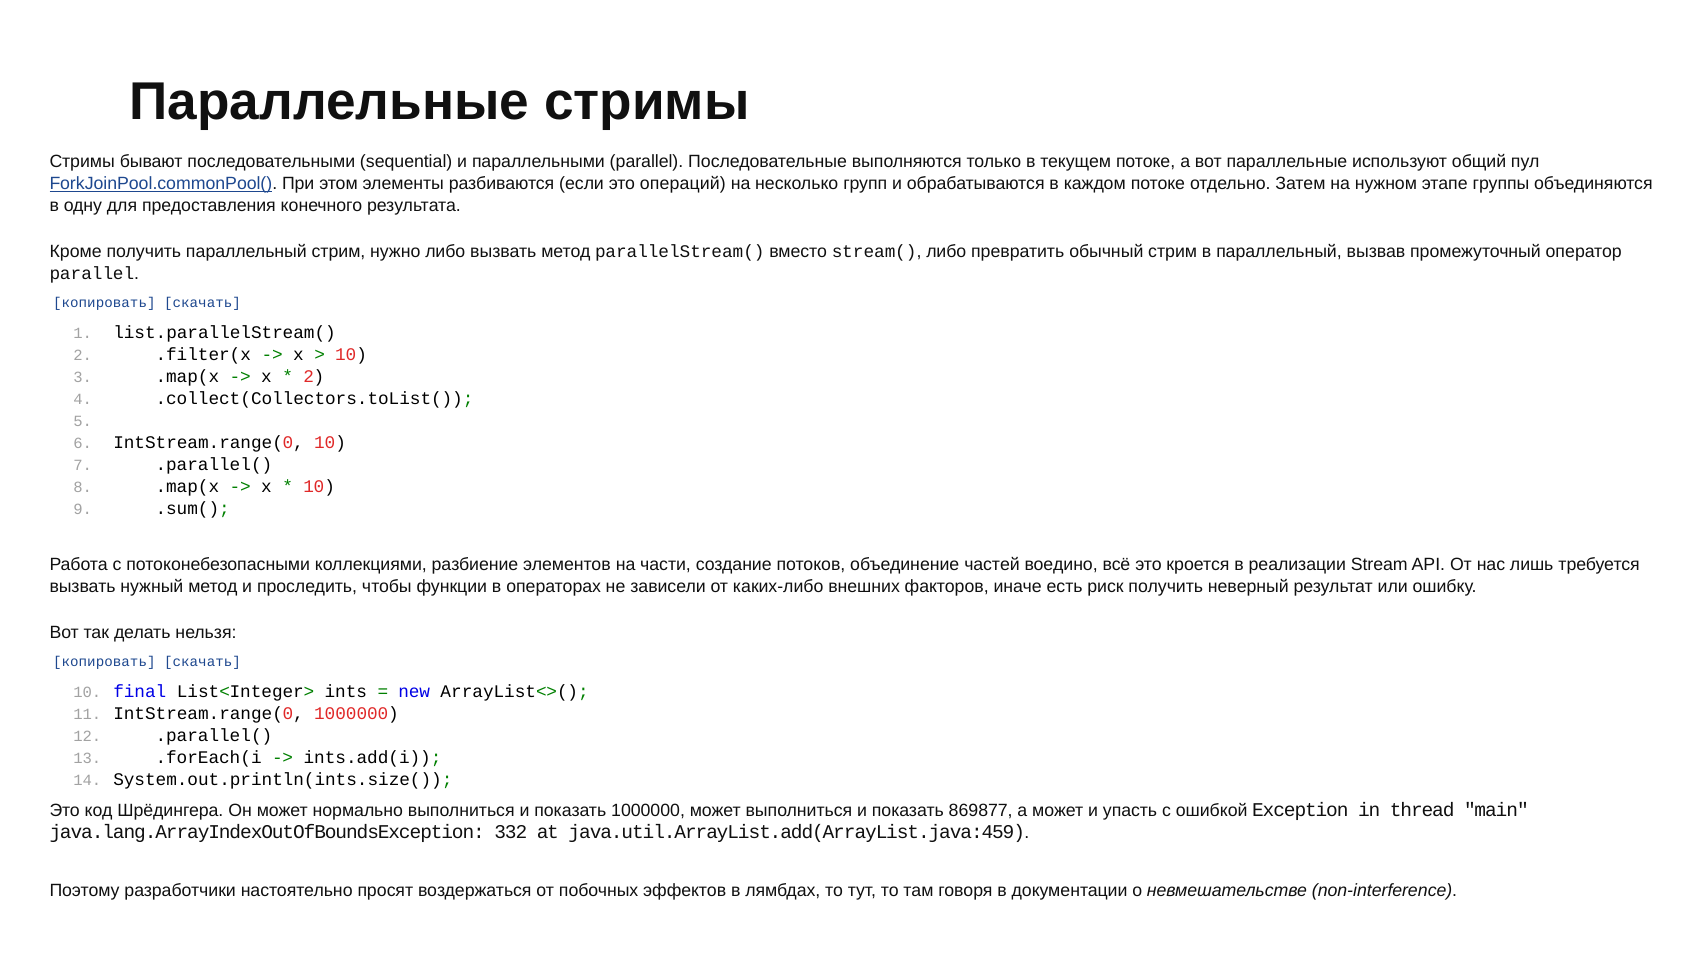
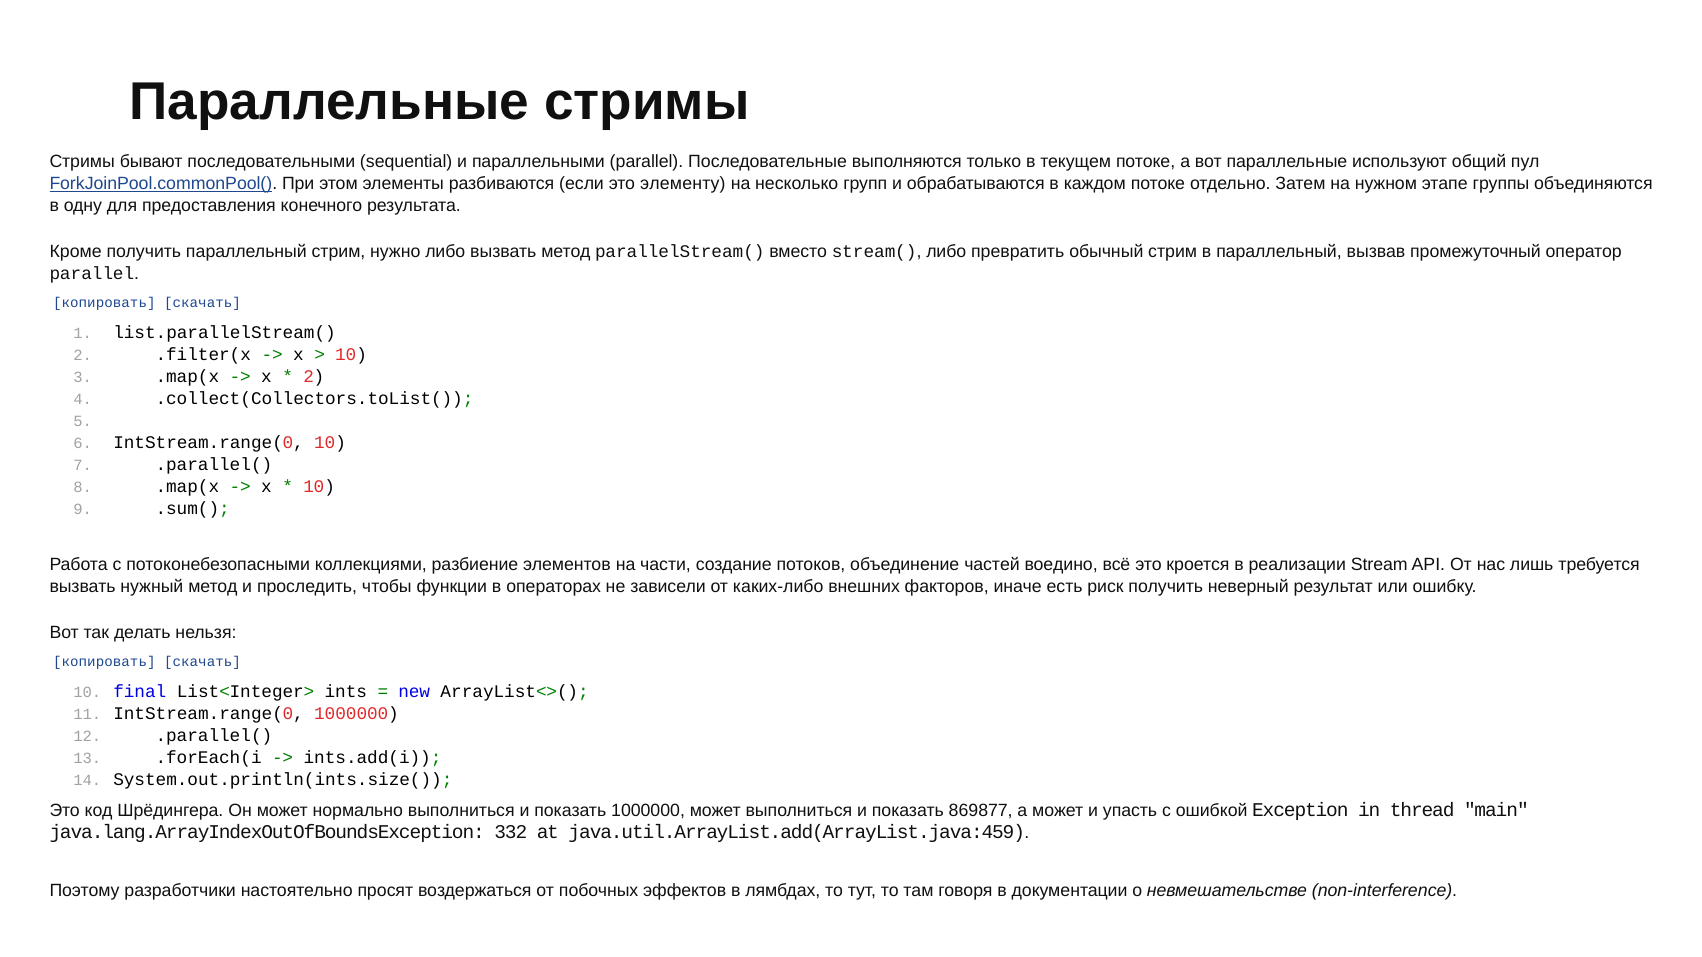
операций: операций -> элементу (683, 183)
